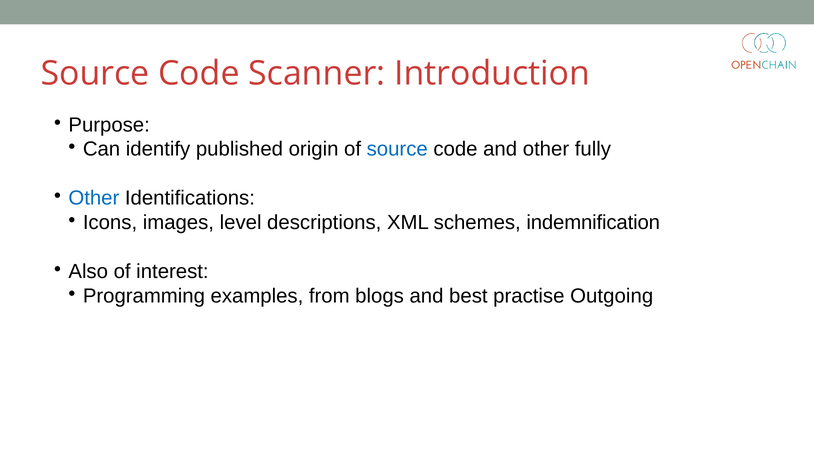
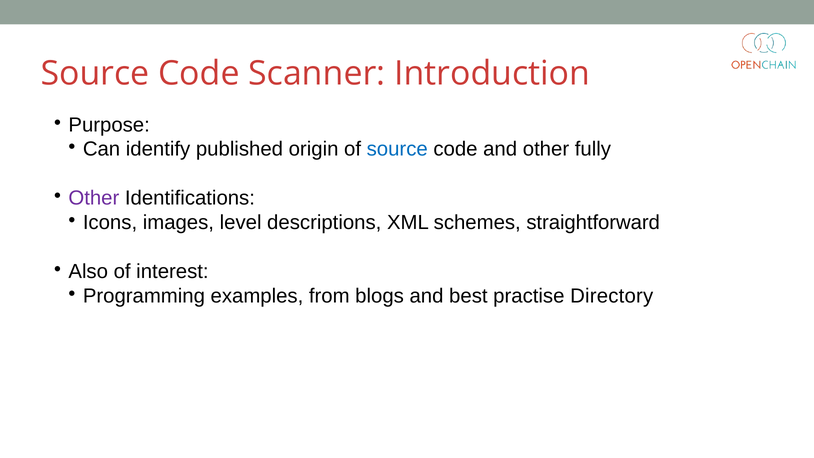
Other colour: blue -> purple (94, 198)
indemnification: indemnification -> straightforward (593, 222)
Outgoing: Outgoing -> Directory (612, 296)
